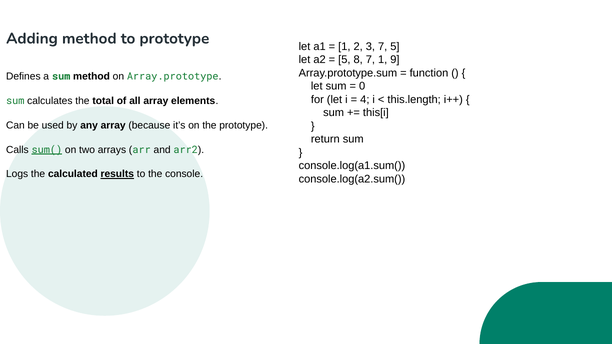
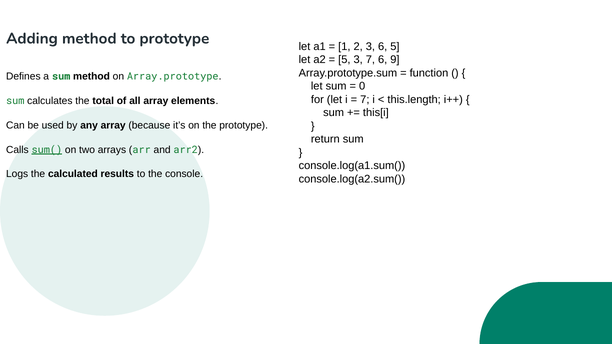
3 7: 7 -> 6 (383, 46)
5 8: 8 -> 3 (358, 60)
7 1: 1 -> 6 (383, 60)
4: 4 -> 7 (365, 100)
results underline: present -> none (117, 174)
